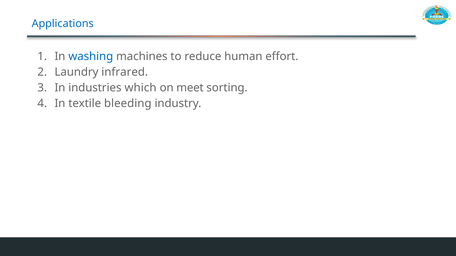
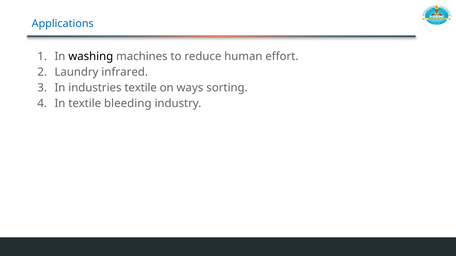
washing colour: blue -> black (91, 56)
industries which: which -> textile (141, 88)
meet: meet -> ways (190, 88)
